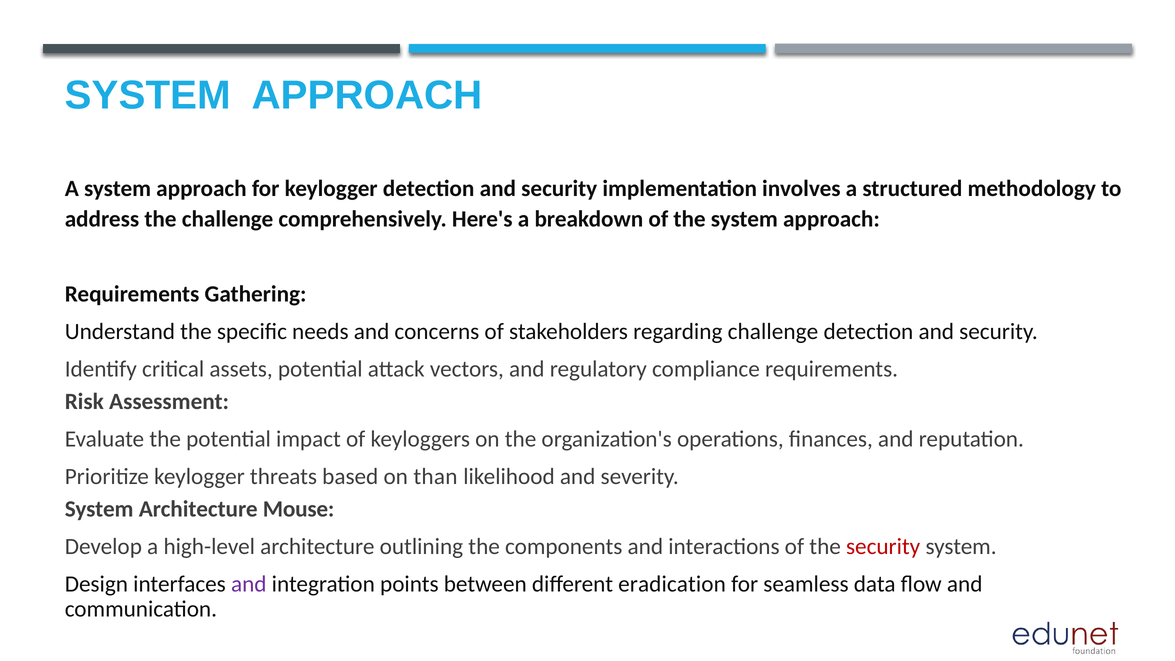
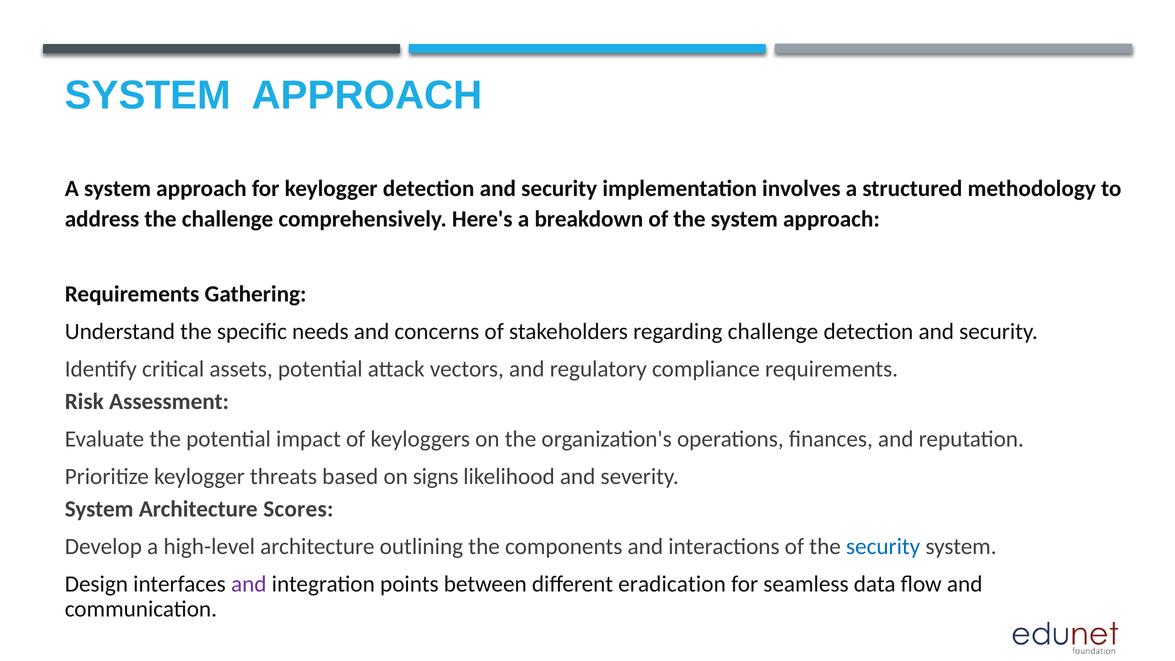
than: than -> signs (436, 476)
Mouse: Mouse -> Scores (298, 509)
security colour: red -> blue (883, 547)
